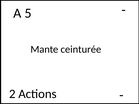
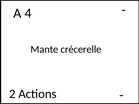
5: 5 -> 4 (28, 13)
ceinturée: ceinturée -> crécerelle (81, 49)
